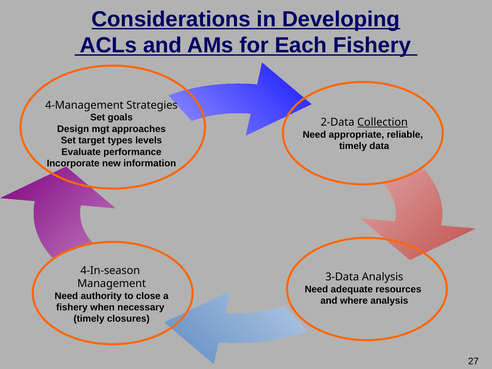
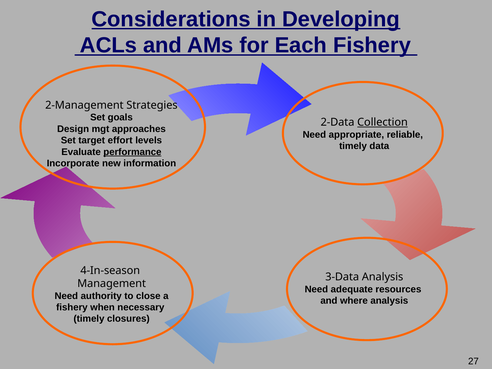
4-Management: 4-Management -> 2-Management (84, 105)
types: types -> effort (120, 140)
performance underline: none -> present (132, 152)
